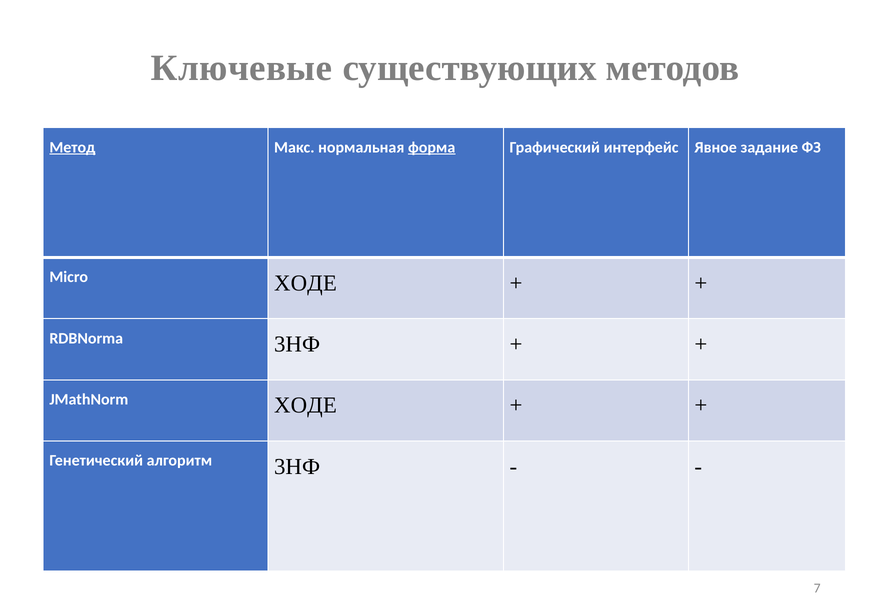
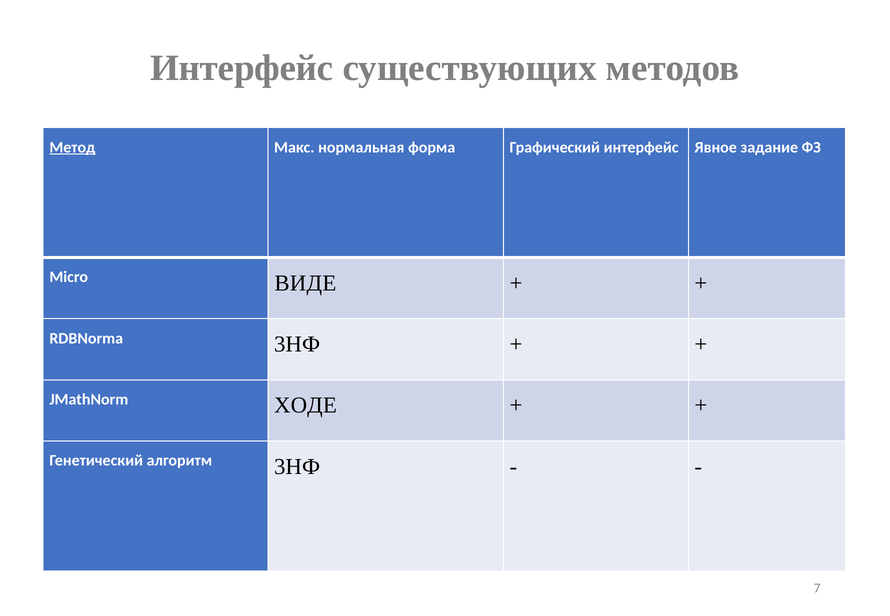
Ключевые: Ключевые -> Интерфейс (242, 68)
форма underline: present -> none (432, 147)
Micro ХОДЕ: ХОДЕ -> ВИДЕ (305, 283)
